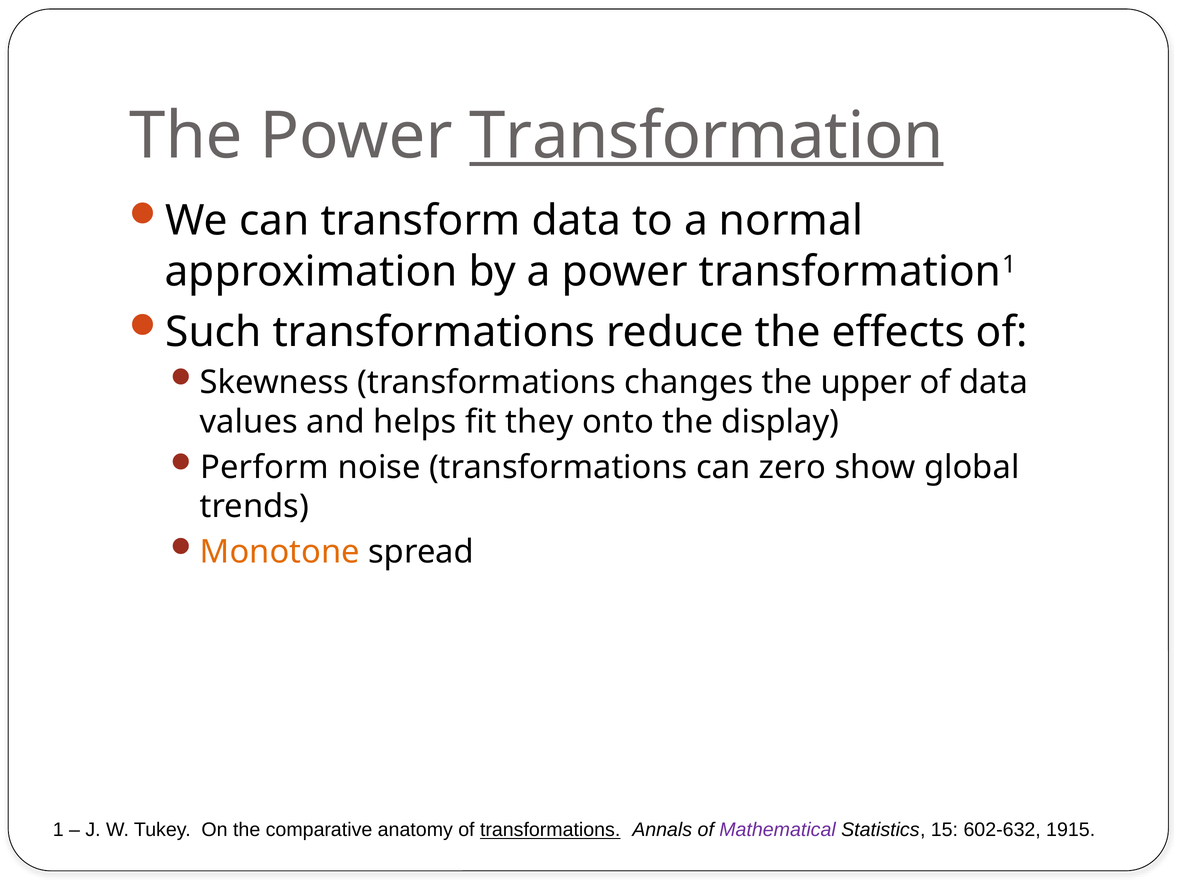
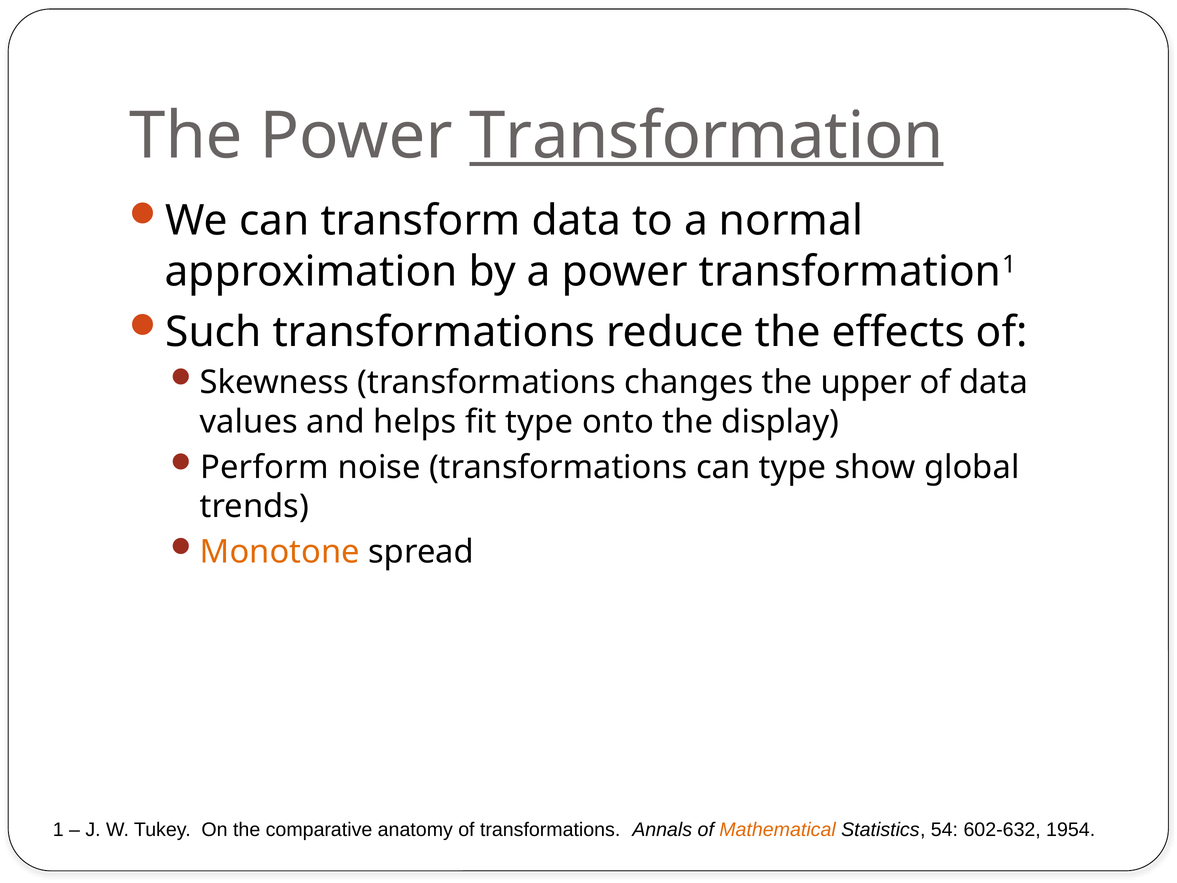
fit they: they -> type (539, 422)
can zero: zero -> type (793, 467)
transformations underline: present -> none (550, 830)
Mathematical colour: purple -> orange (778, 830)
15: 15 -> 54 (944, 830)
1915: 1915 -> 1954 (1071, 830)
